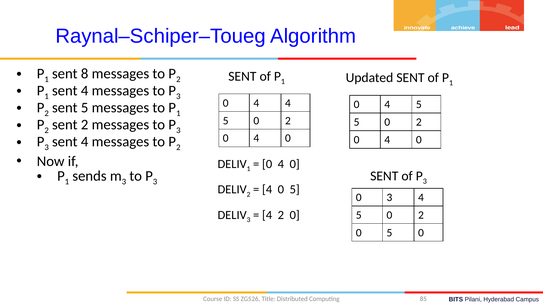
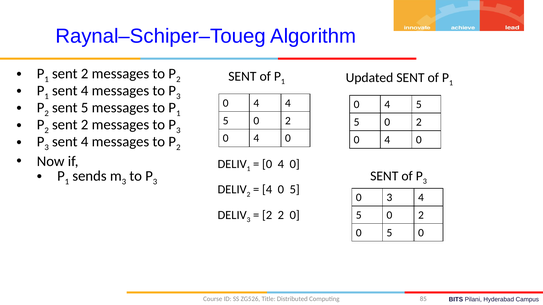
8: 8 -> 2 (85, 74)
4: 4 -> 2 (267, 215)
